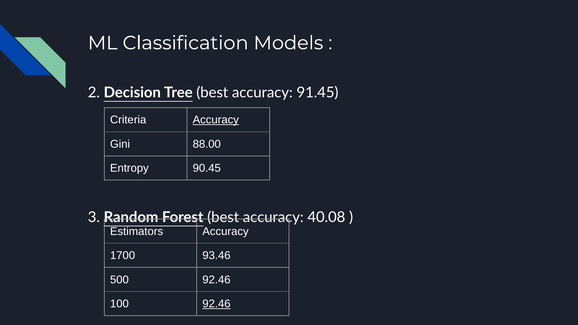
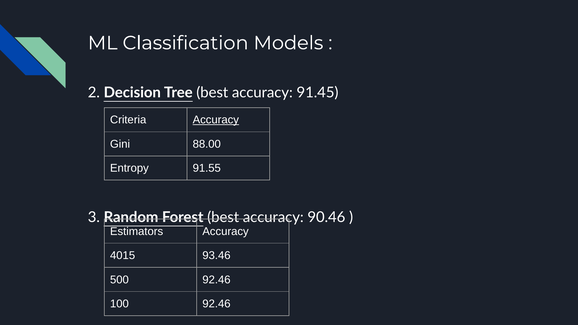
90.45: 90.45 -> 91.55 (207, 168)
40.08: 40.08 -> 90.46 (326, 217)
1700: 1700 -> 4015 (123, 256)
92.46 underline: present -> none (216, 304)
